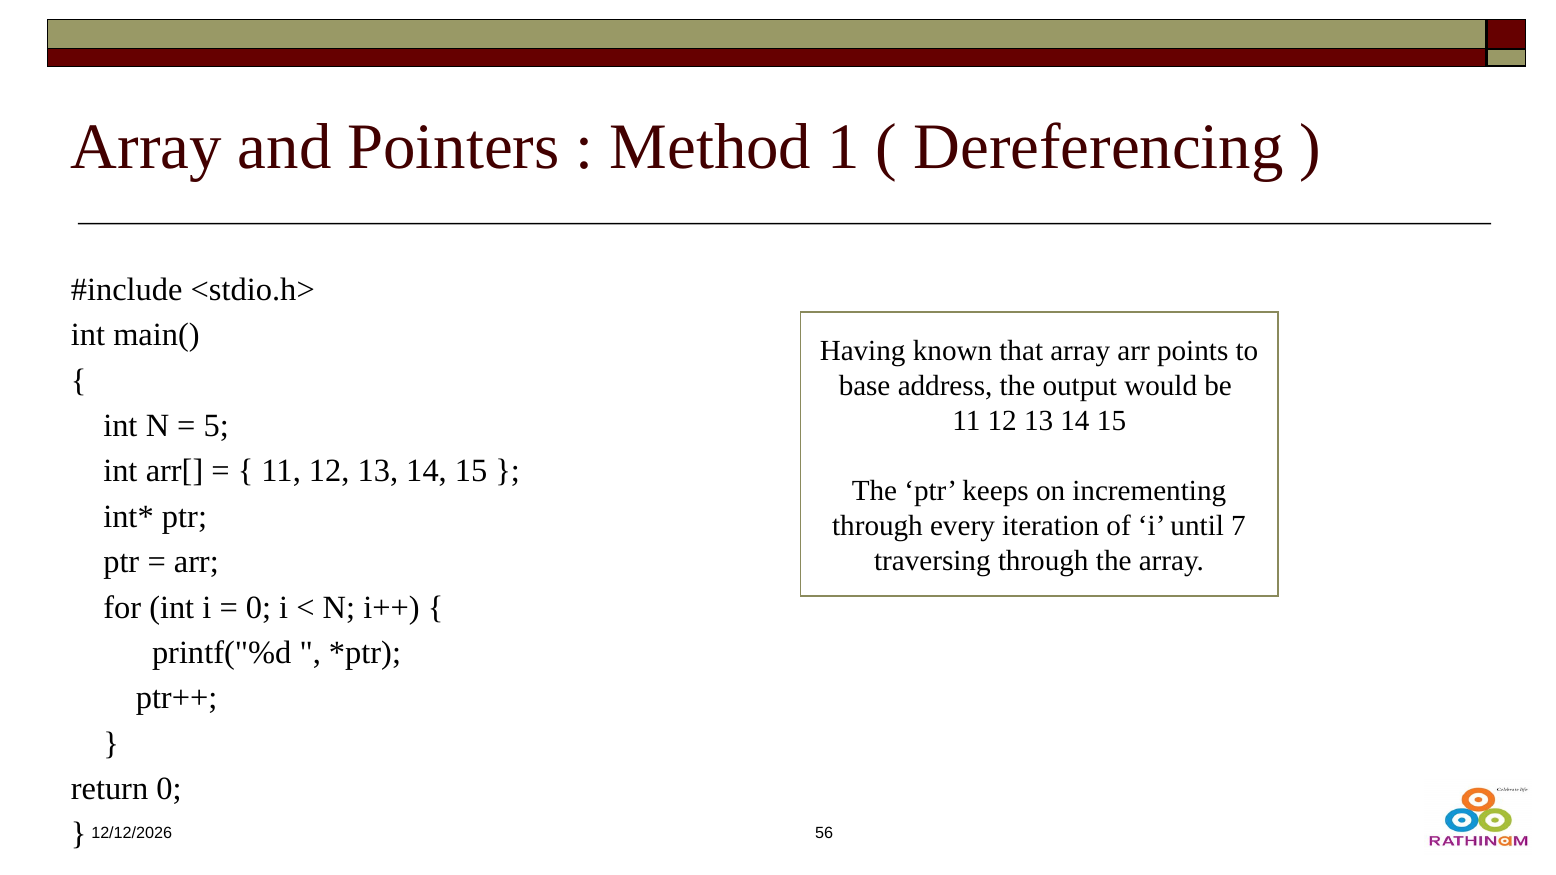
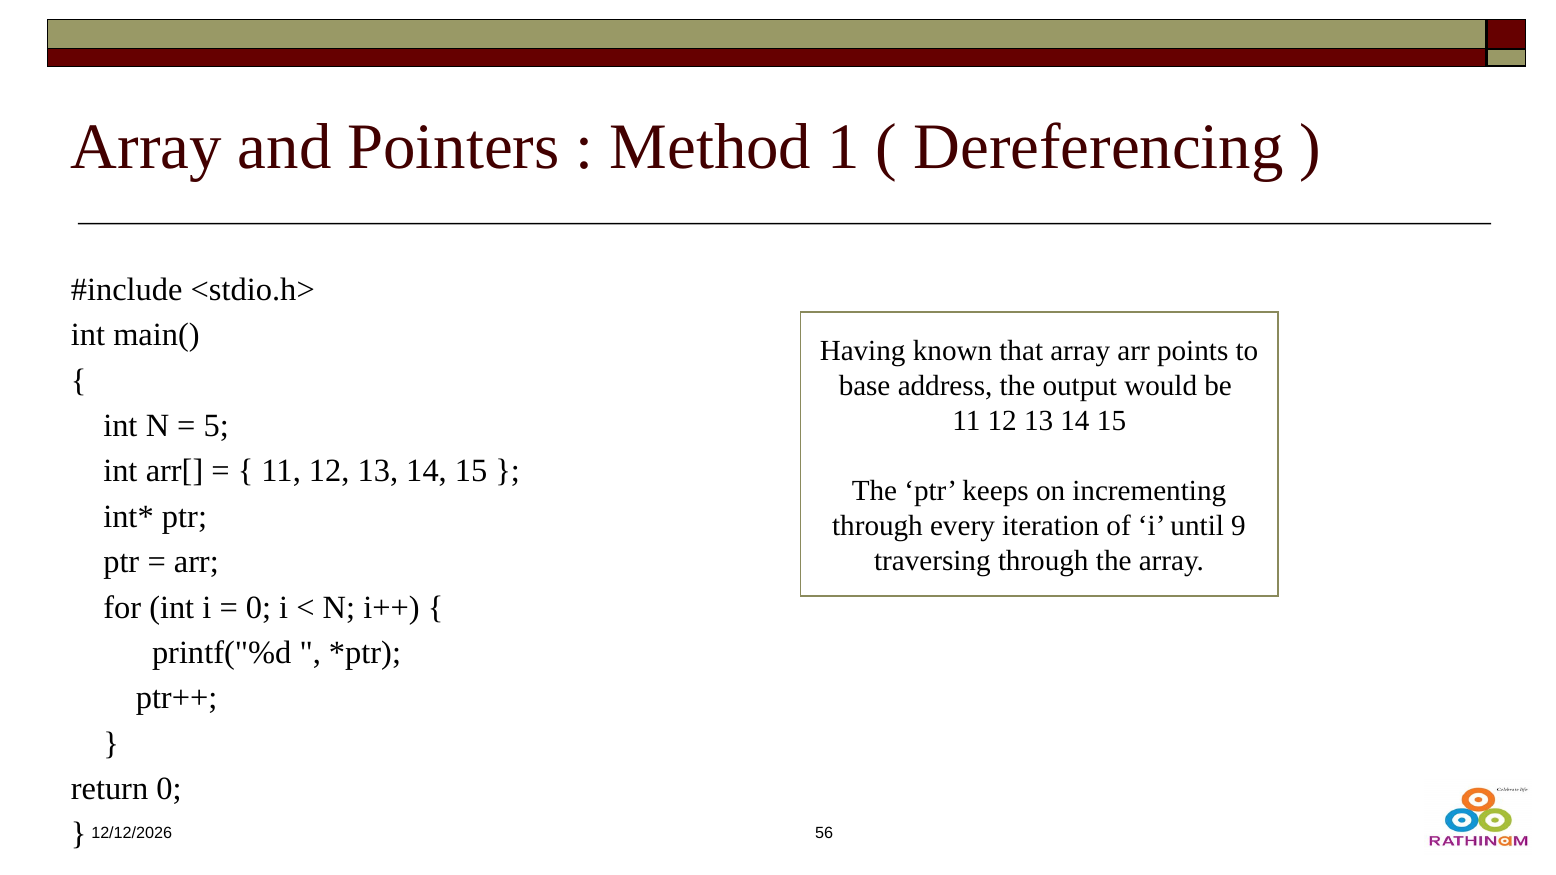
7: 7 -> 9 (1238, 526)
